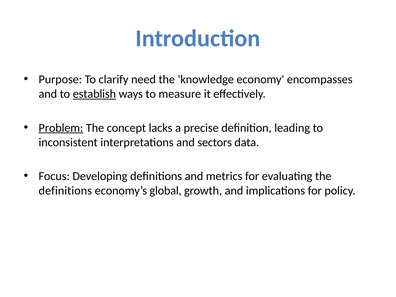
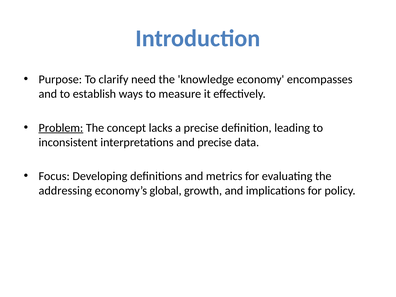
establish underline: present -> none (94, 94)
and sectors: sectors -> precise (215, 142)
definitions: definitions -> addressing (65, 191)
